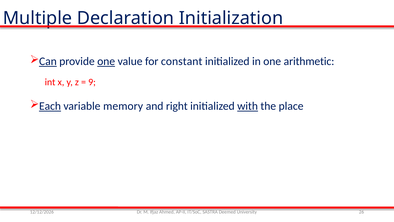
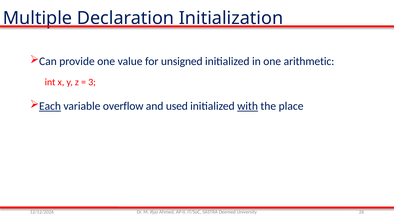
Can underline: present -> none (48, 61)
one underline: present -> none (106, 61)
constant: constant -> unsigned (182, 61)
9: 9 -> 3 (92, 82)
memory: memory -> overflow (123, 106)
right: right -> used (177, 106)
